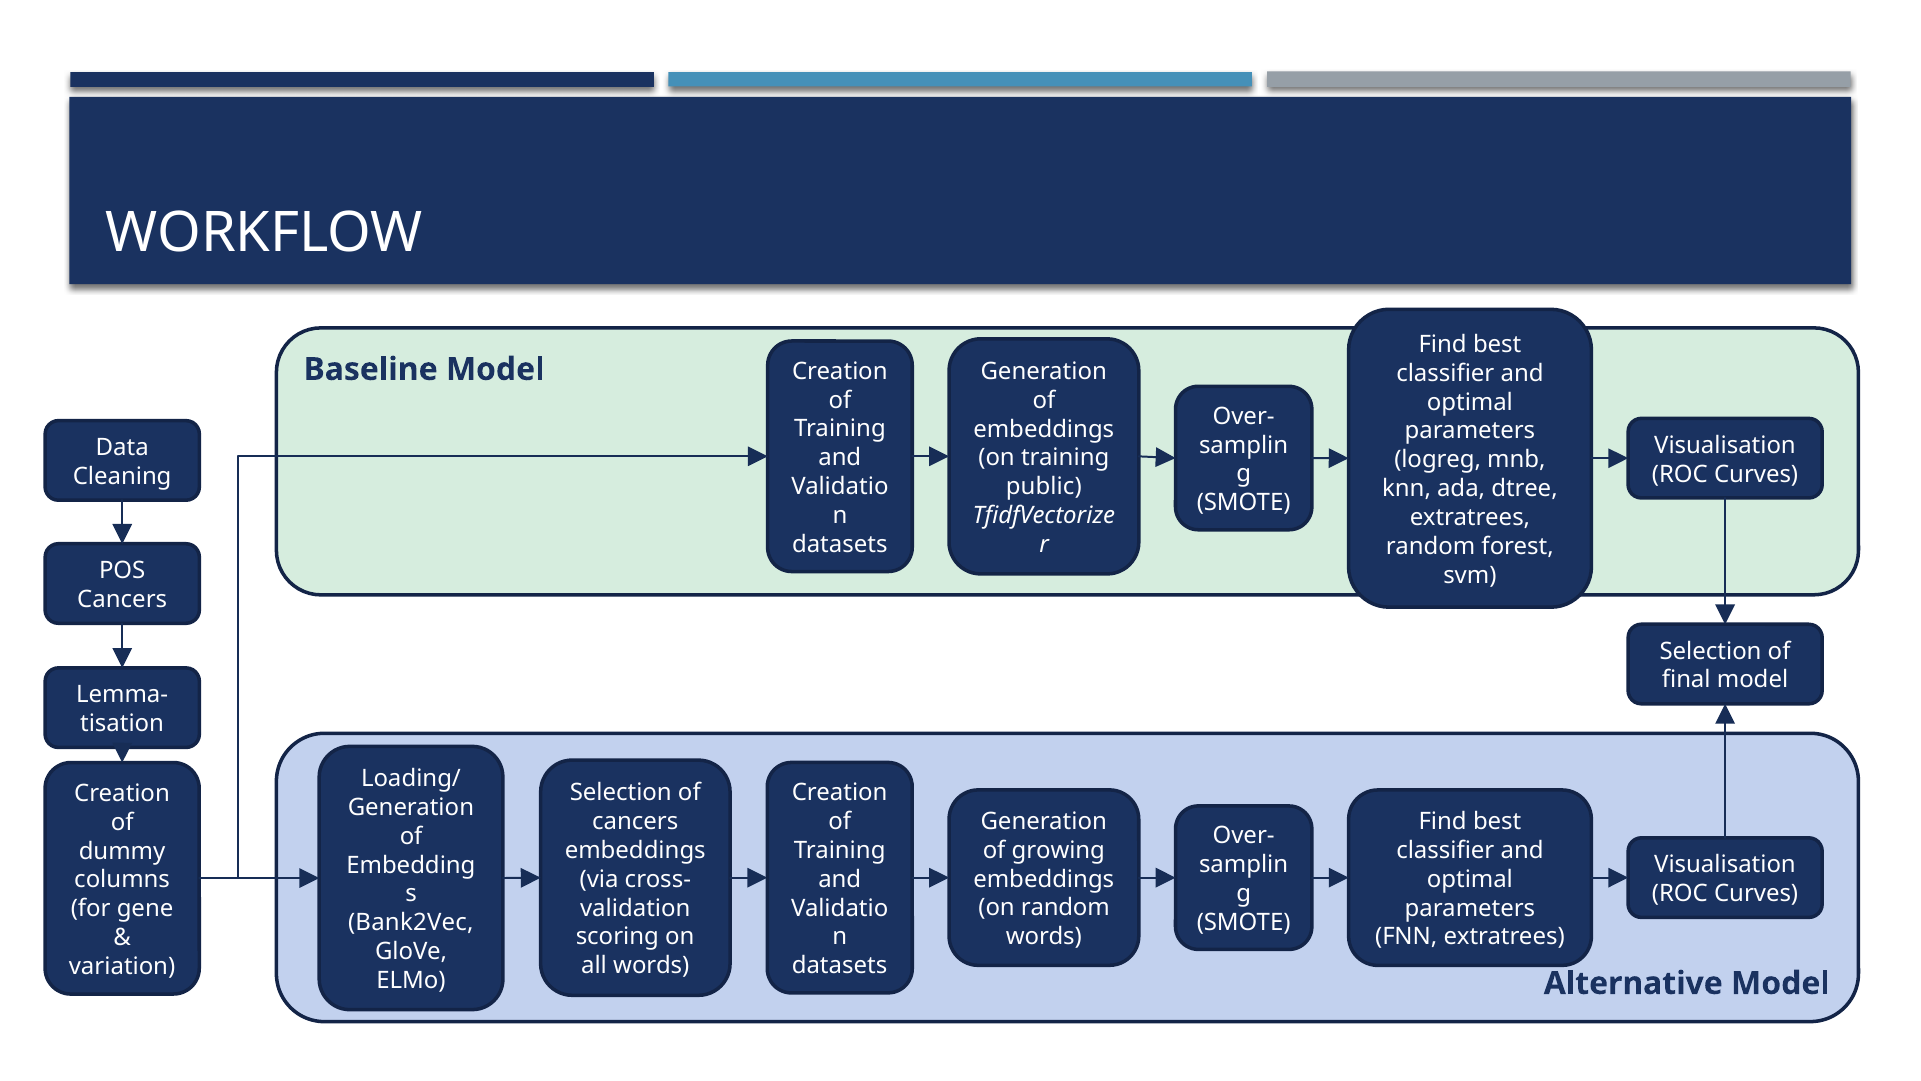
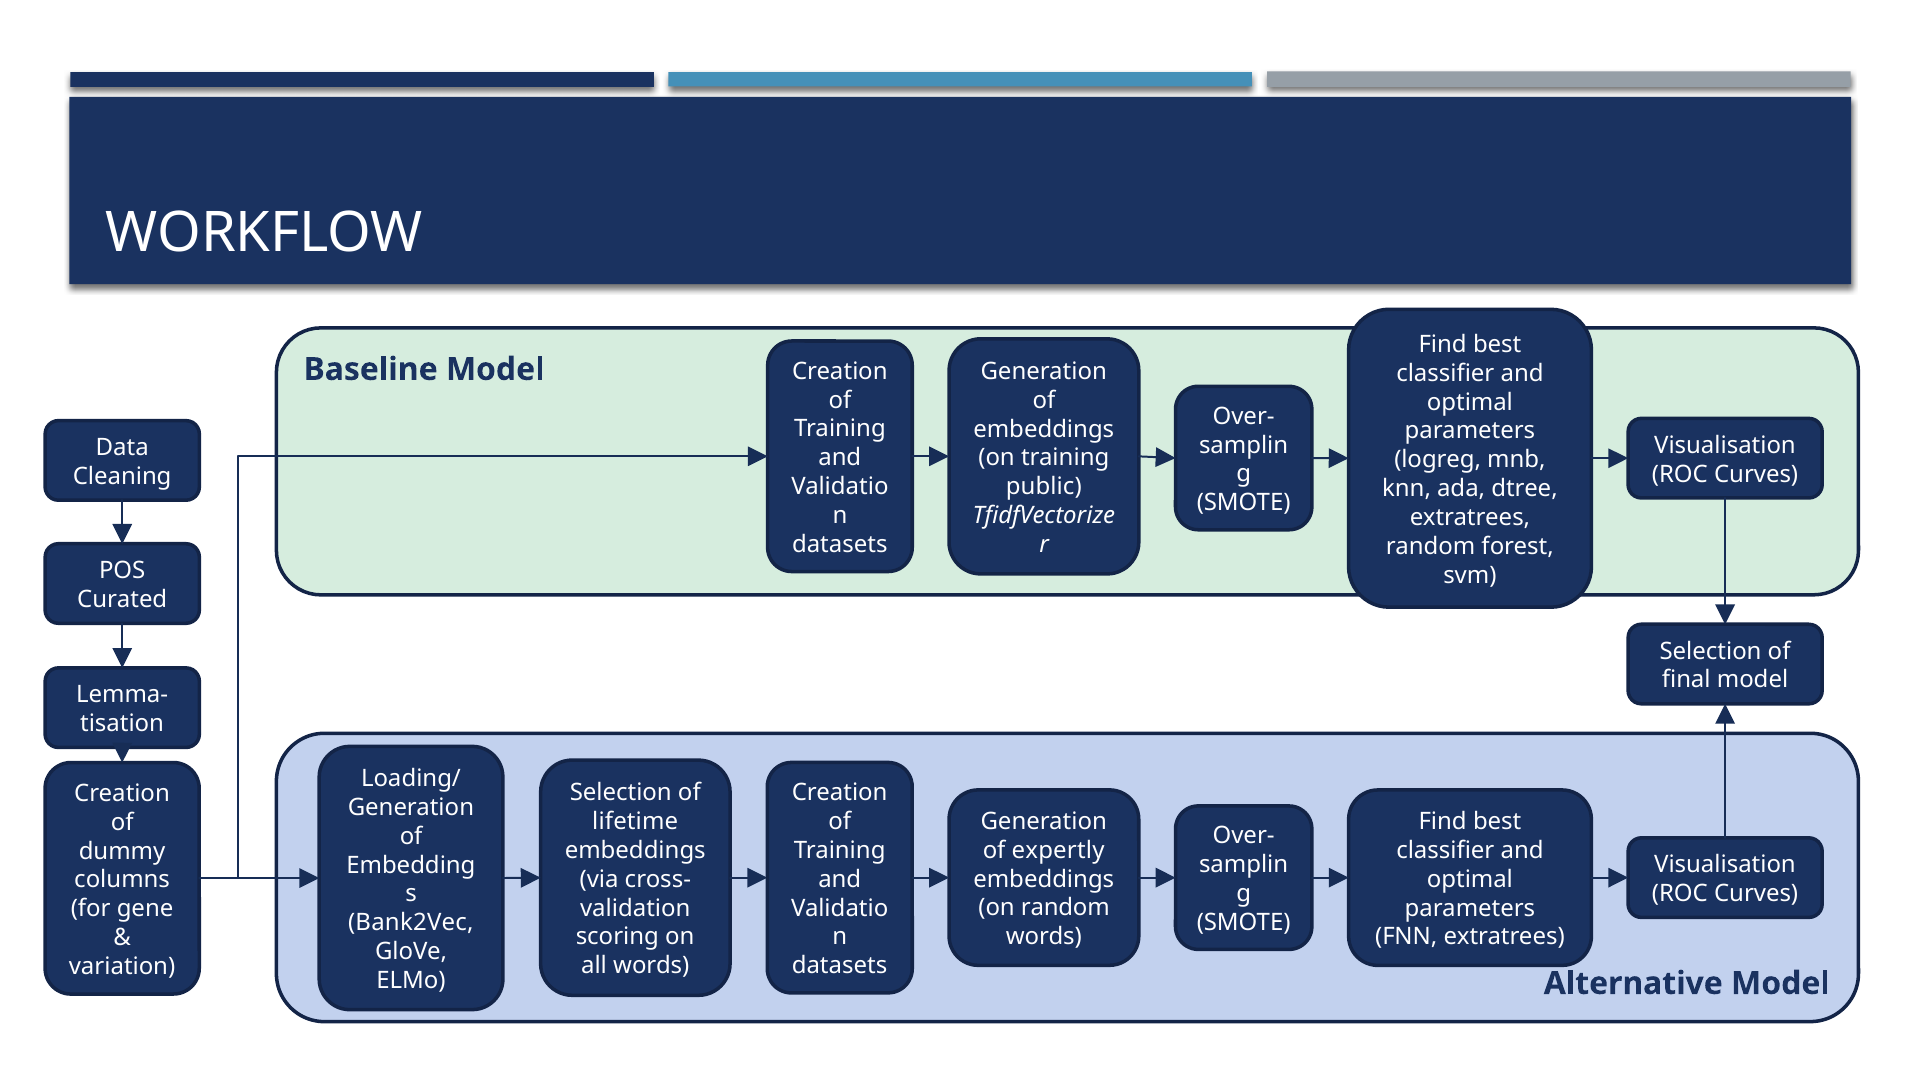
Cancers: Cancers -> Curated (122, 599)
cancers: cancers -> lifetime (635, 821)
growing: growing -> expertly (1058, 850)
